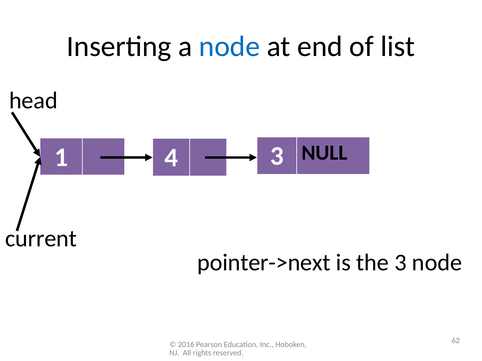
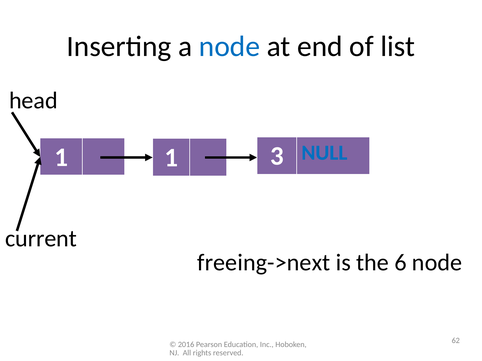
1 4: 4 -> 1 (171, 158)
NULL colour: black -> blue (325, 153)
pointer->next: pointer->next -> freeing->next (264, 263)
the 3: 3 -> 6 (400, 263)
